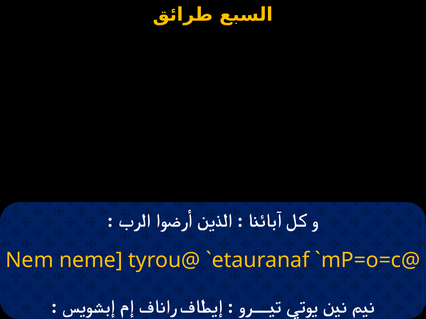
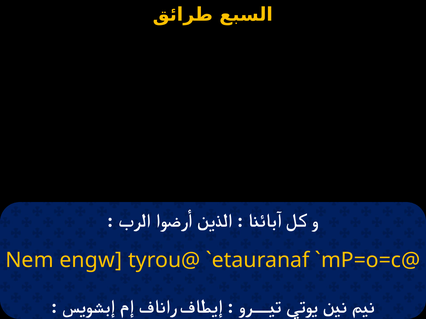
neme: neme -> engw (91, 260)
